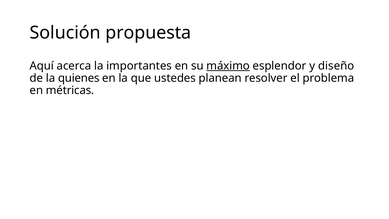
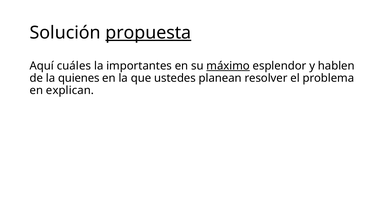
propuesta underline: none -> present (148, 33)
acerca: acerca -> cuáles (74, 66)
diseño: diseño -> hablen (336, 66)
métricas: métricas -> explican (70, 90)
